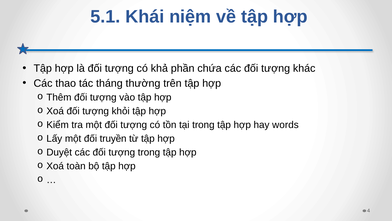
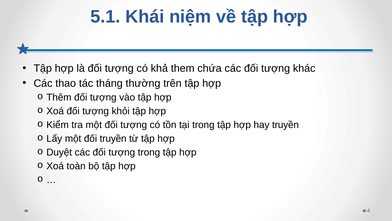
phần: phần -> them (183, 68)
hay words: words -> truyền (286, 125)
